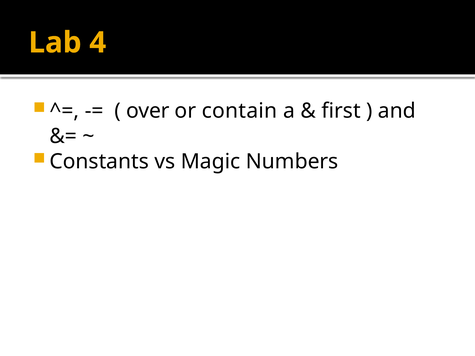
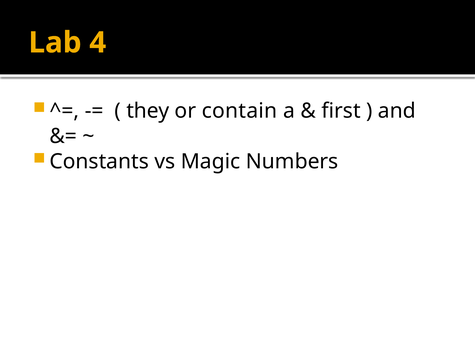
over: over -> they (148, 111)
